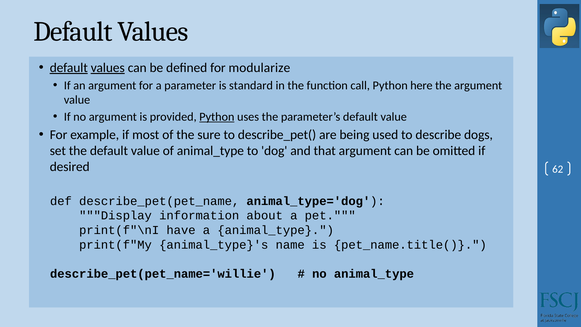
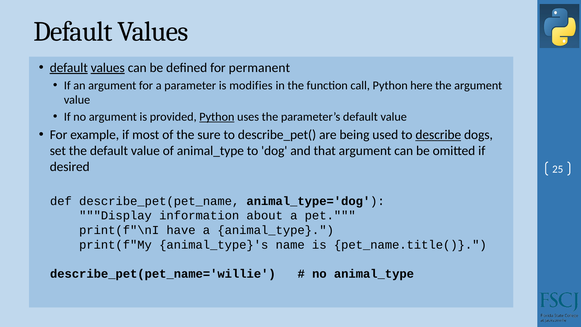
modularize: modularize -> permanent (259, 68)
standard: standard -> modifies (251, 85)
describe underline: none -> present (438, 135)
62: 62 -> 25 (558, 169)
